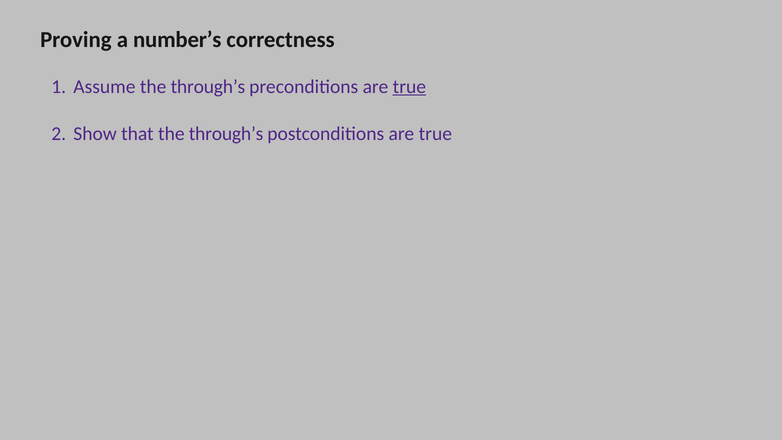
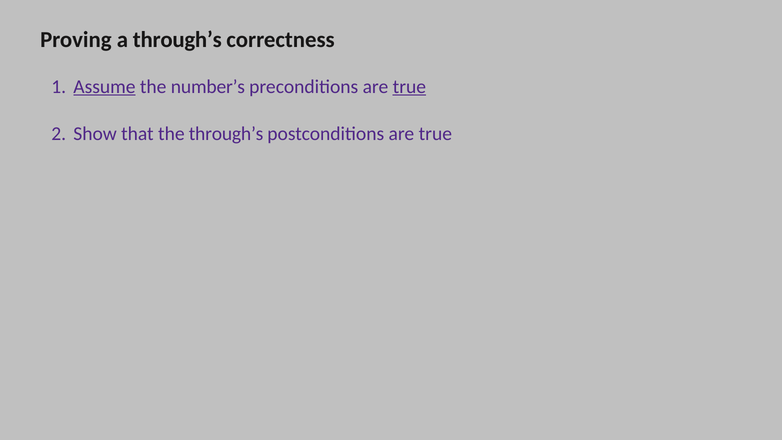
a number’s: number’s -> through’s (177, 40)
Assume underline: none -> present (104, 87)
through’s: through’s -> number’s (208, 87)
